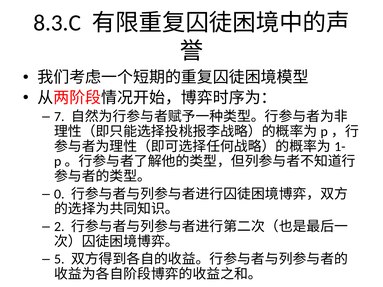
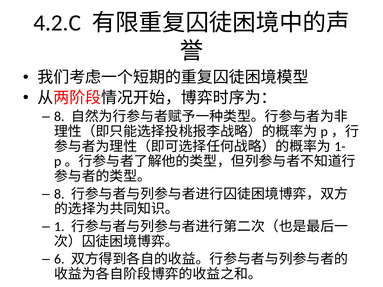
8.3.C: 8.3.C -> 4.2.C (57, 23)
7: 7 -> 8 (59, 117)
0: 0 -> 8 (59, 194)
2: 2 -> 1 (59, 227)
5: 5 -> 6 (59, 259)
